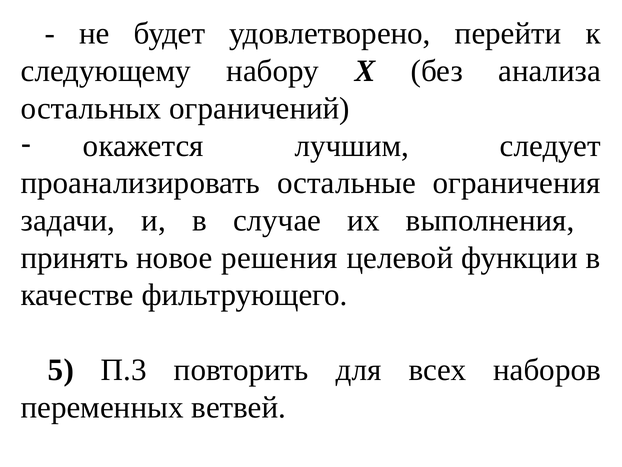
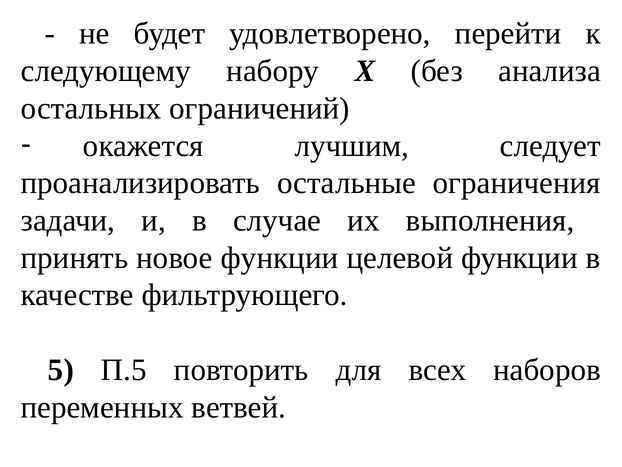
новое решения: решения -> функции (280, 258)
П.3: П.3 -> П.5 (124, 370)
